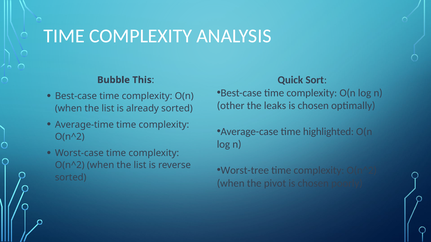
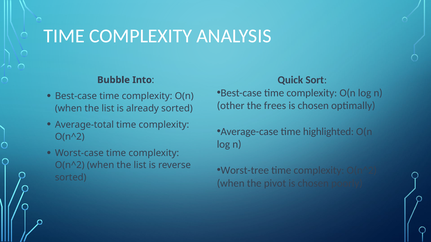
This: This -> Into (142, 80)
leaks: leaks -> frees (275, 106)
Average-time: Average-time -> Average-total (84, 125)
